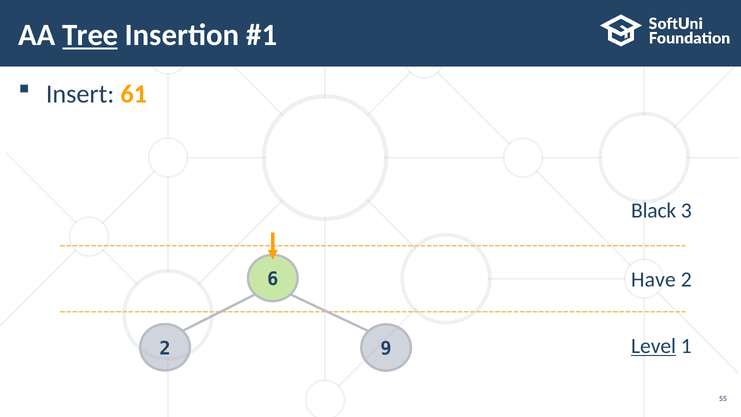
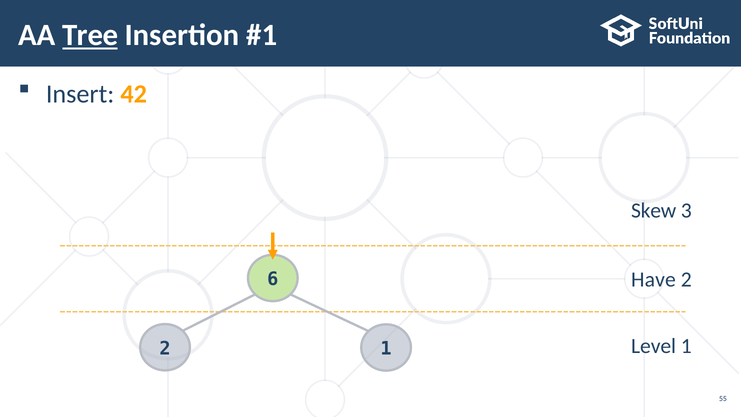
61: 61 -> 42 (134, 94)
Black: Black -> Skew (654, 211)
Level underline: present -> none (654, 346)
2 9: 9 -> 1 (386, 349)
